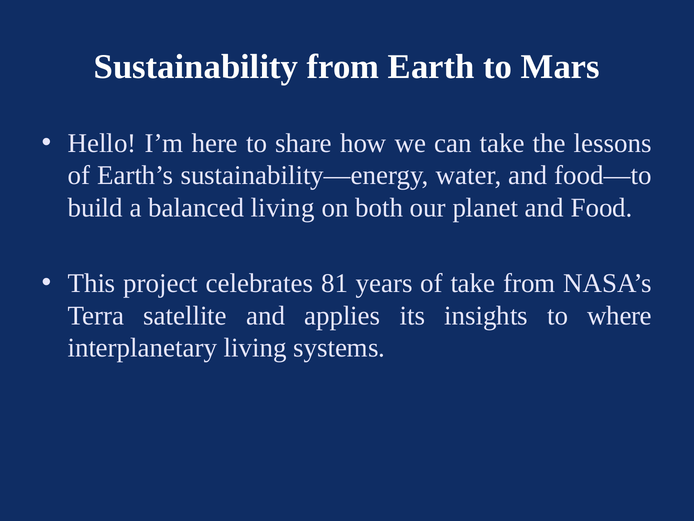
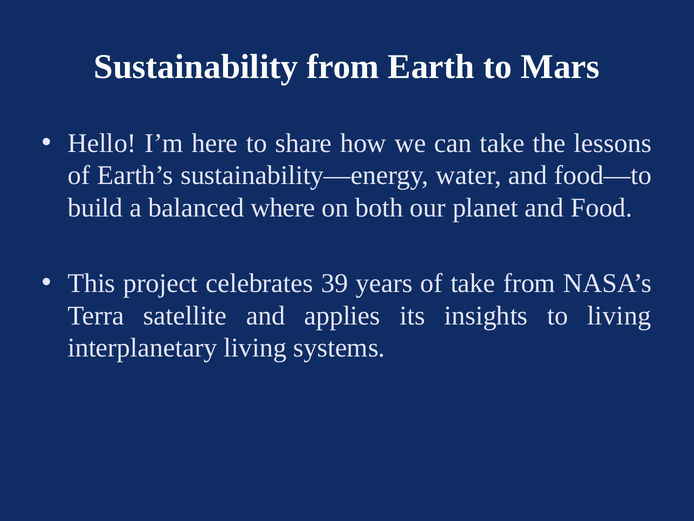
balanced living: living -> where (283, 208)
81: 81 -> 39 (335, 283)
to where: where -> living (619, 315)
